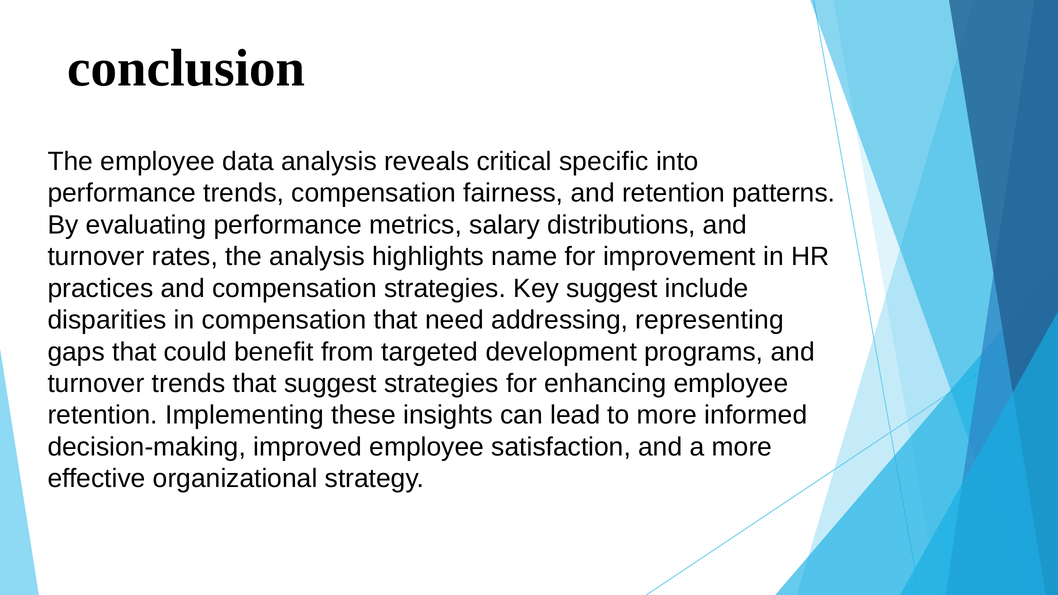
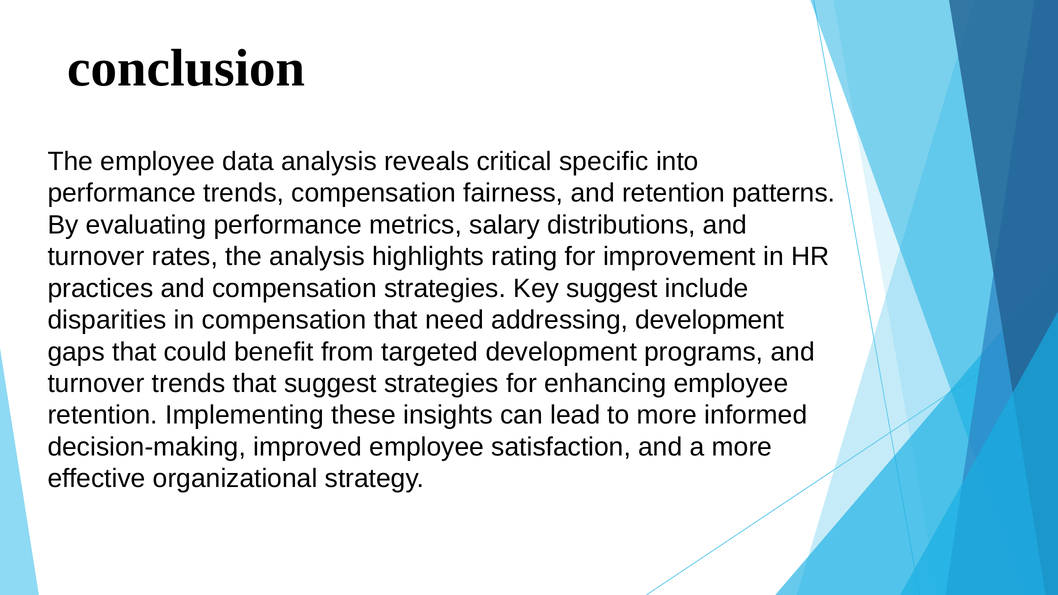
name: name -> rating (524, 257)
addressing representing: representing -> development (710, 320)
